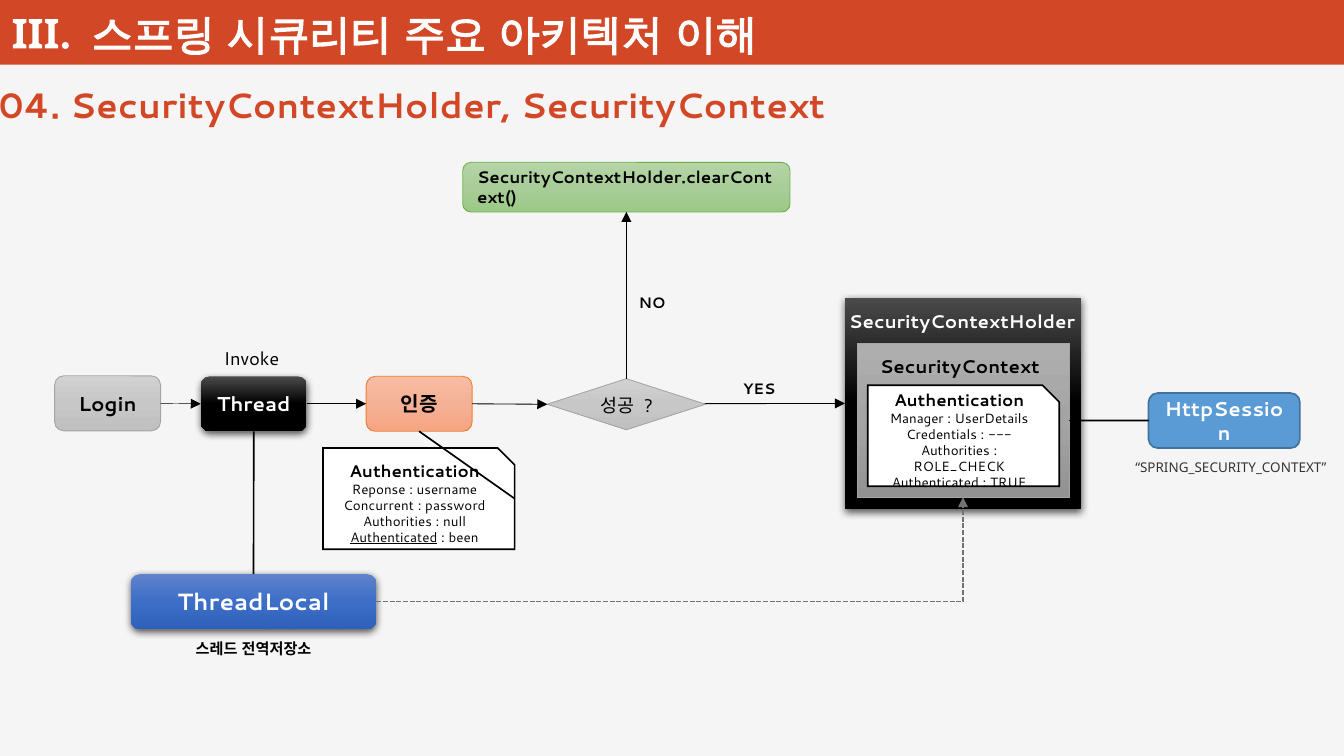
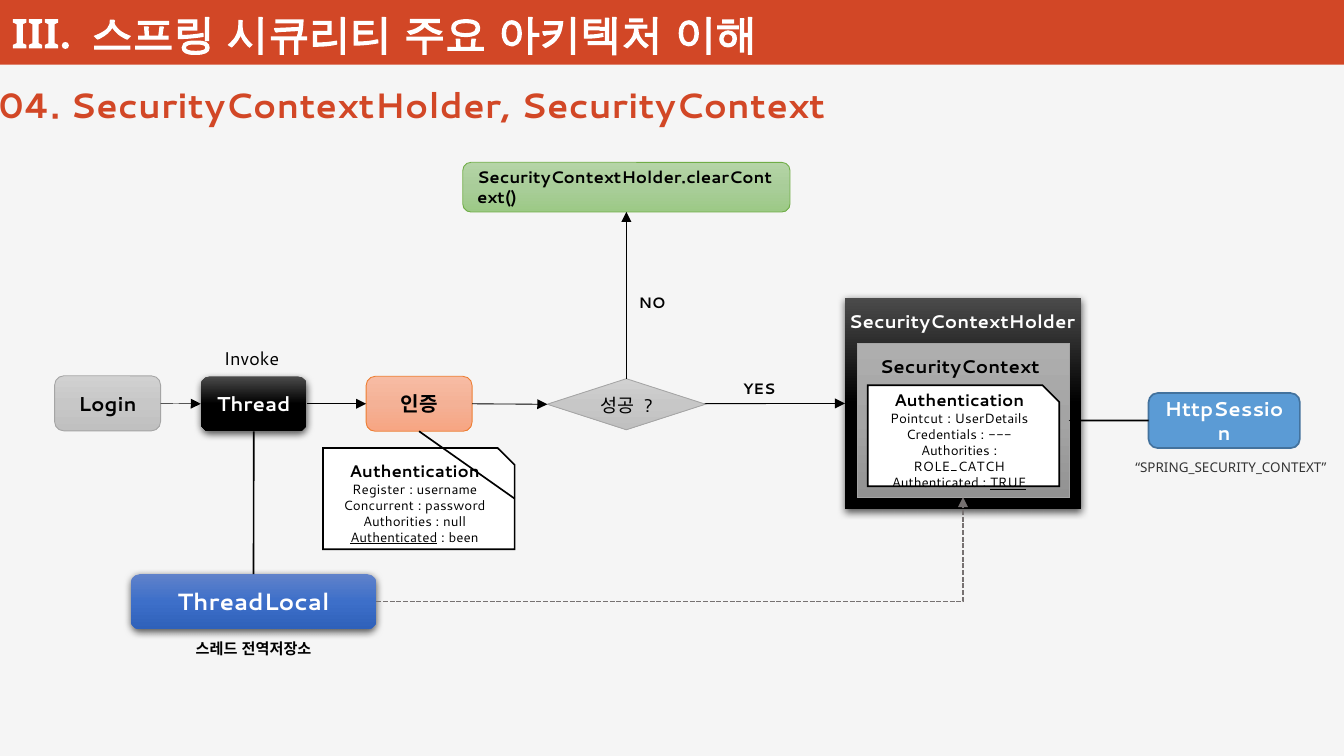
Manager: Manager -> Pointcut (917, 419)
ROLE_CHECK: ROLE_CHECK -> ROLE_CATCH (959, 467)
TRUE underline: none -> present (1008, 483)
Reponse: Reponse -> Register (379, 490)
